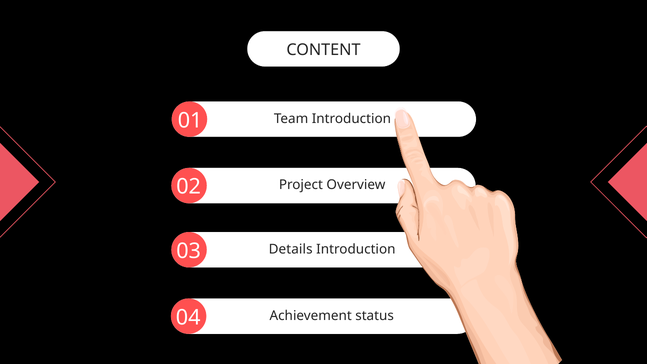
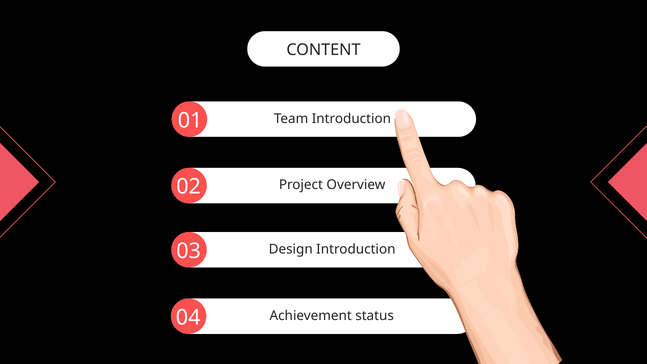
Details: Details -> Design (291, 249)
